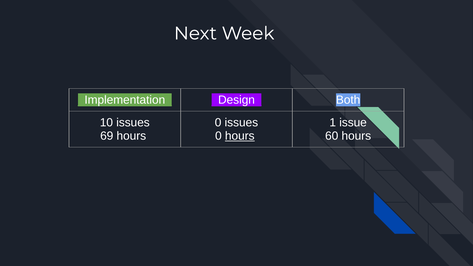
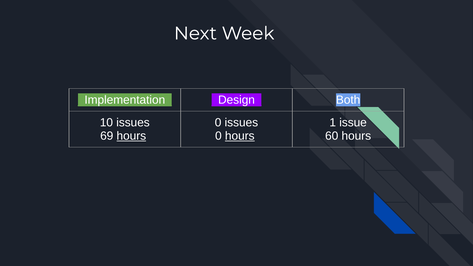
hours underline: none -> present (131, 136)
